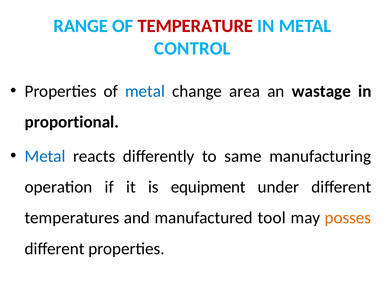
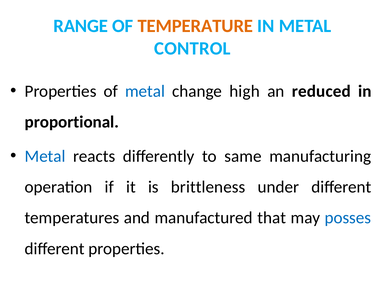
TEMPERATURE colour: red -> orange (195, 26)
area: area -> high (245, 91)
wastage: wastage -> reduced (321, 91)
equipment: equipment -> brittleness (208, 187)
tool: tool -> that (272, 218)
posses colour: orange -> blue (348, 218)
